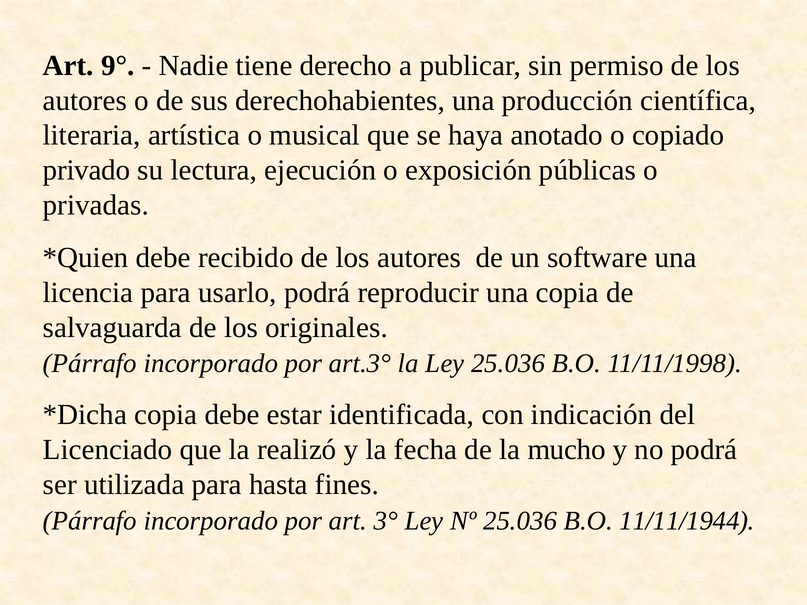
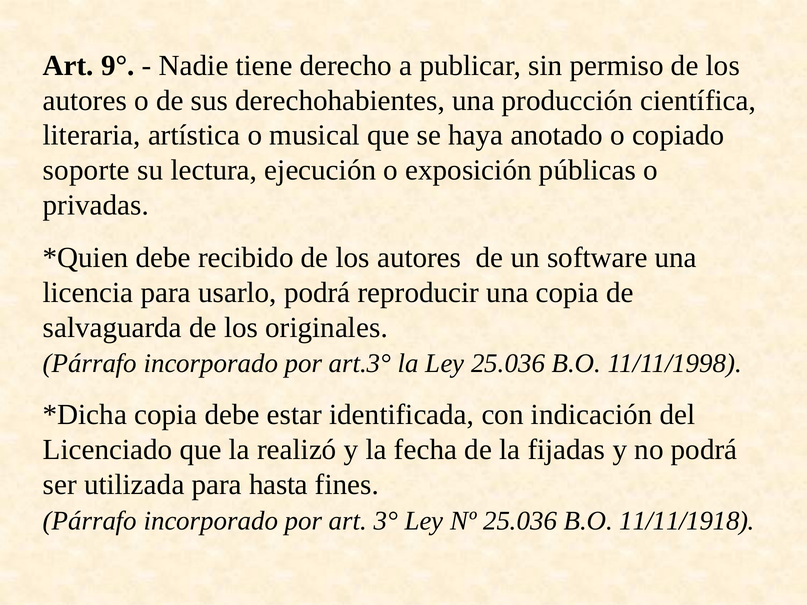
privado: privado -> soporte (86, 170)
mucho: mucho -> fijadas (566, 450)
11/11/1944: 11/11/1944 -> 11/11/1918 (687, 521)
